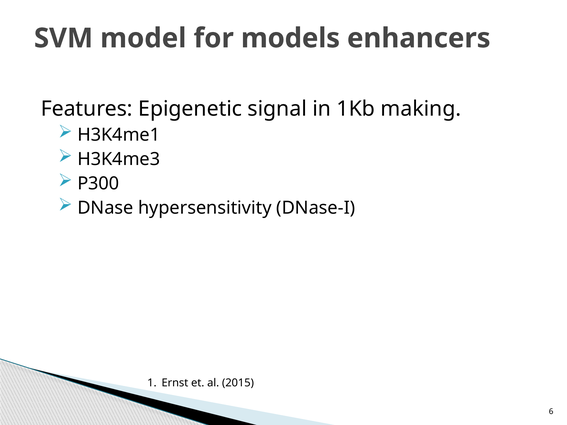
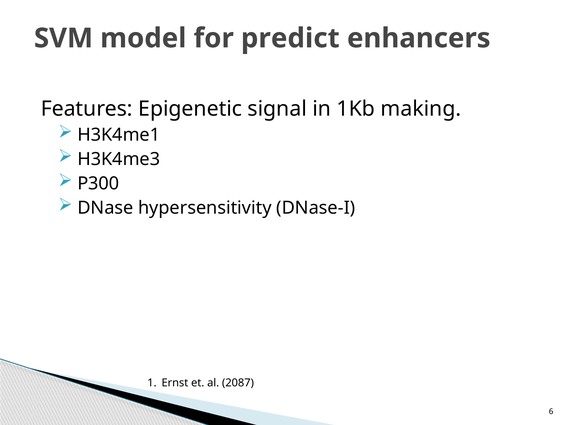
models: models -> predict (290, 38)
2015: 2015 -> 2087 (238, 383)
